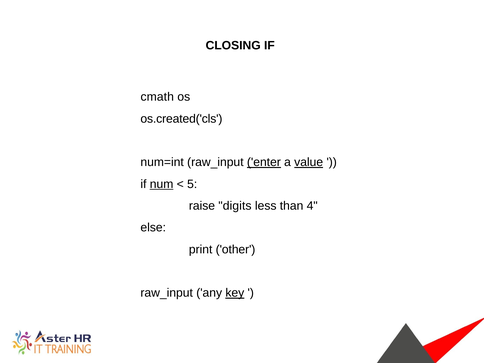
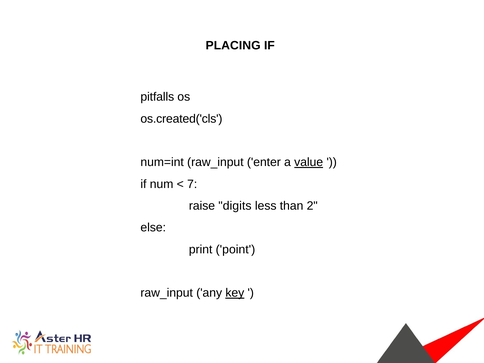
CLOSING: CLOSING -> PLACING (233, 46)
cmath: cmath -> pitfalls (157, 97)
enter underline: present -> none (264, 162)
num underline: present -> none (162, 184)
5: 5 -> 7 (192, 184)
4: 4 -> 2 (312, 206)
other: other -> point (235, 249)
